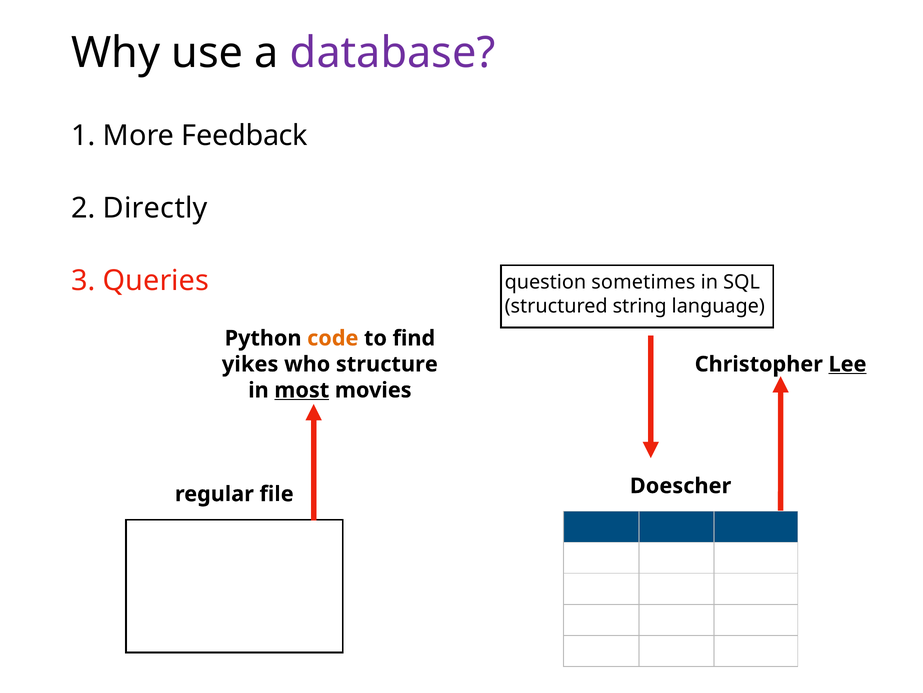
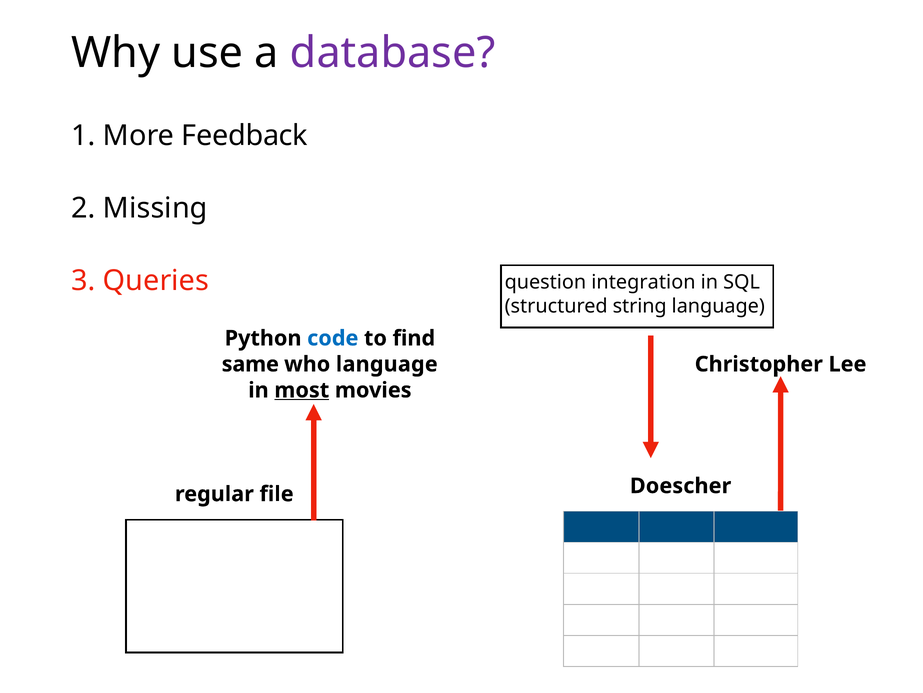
Directly: Directly -> Missing (155, 208)
sometimes: sometimes -> integration (643, 282)
code colour: orange -> blue (333, 338)
yikes: yikes -> same (250, 364)
who structure: structure -> language (387, 364)
Lee underline: present -> none (847, 364)
